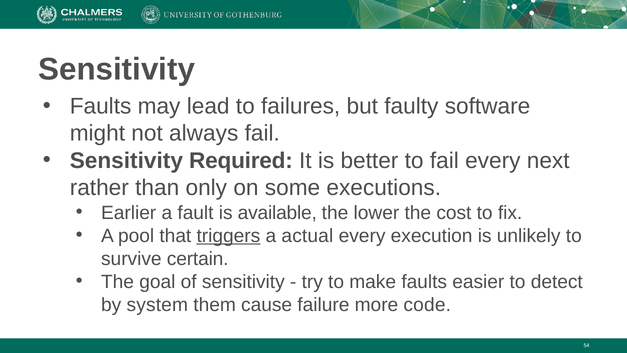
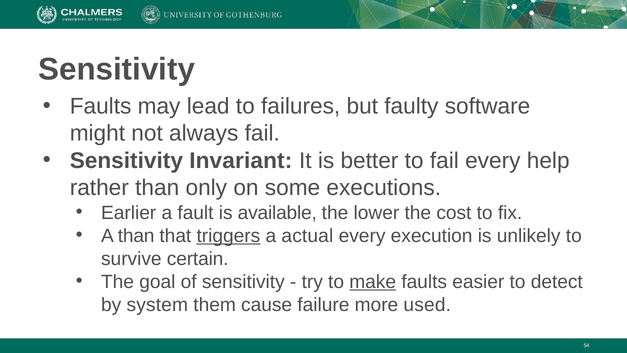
Required: Required -> Invariant (241, 161)
next: next -> help (548, 161)
A pool: pool -> than (136, 235)
make underline: none -> present (373, 281)
code: code -> used (427, 304)
